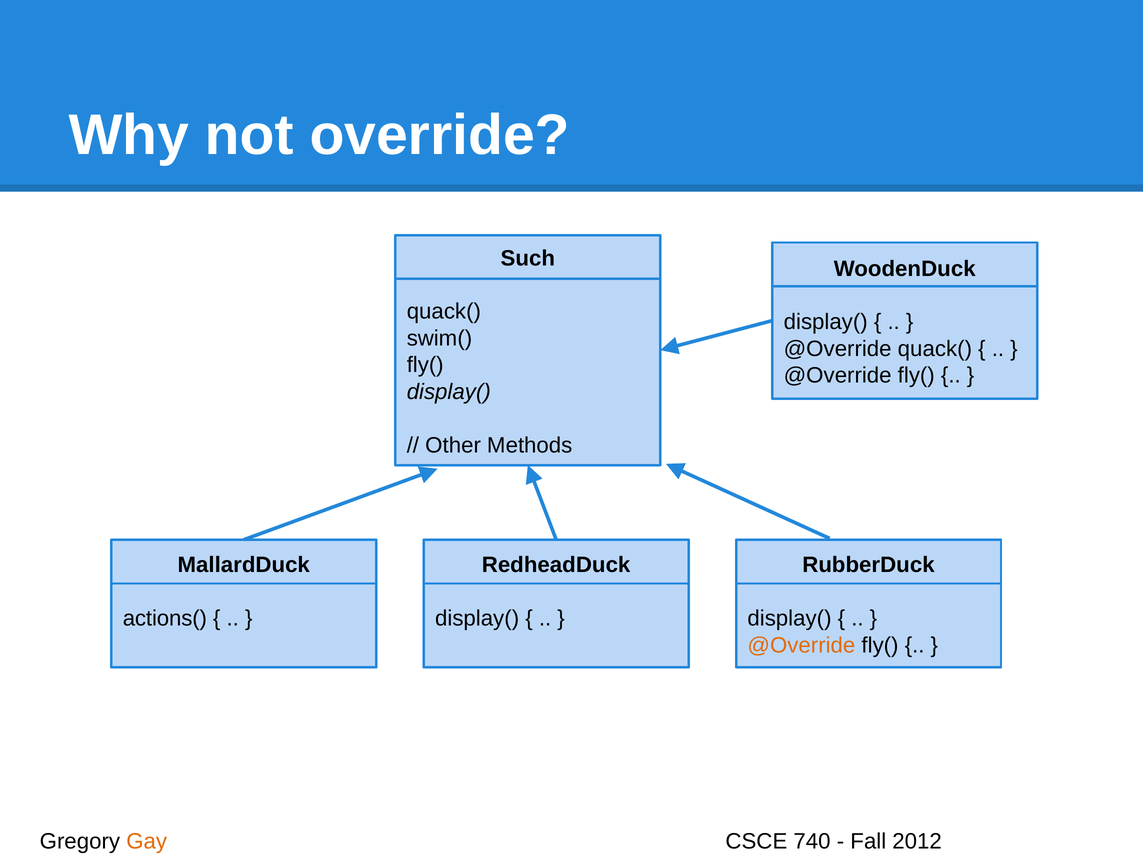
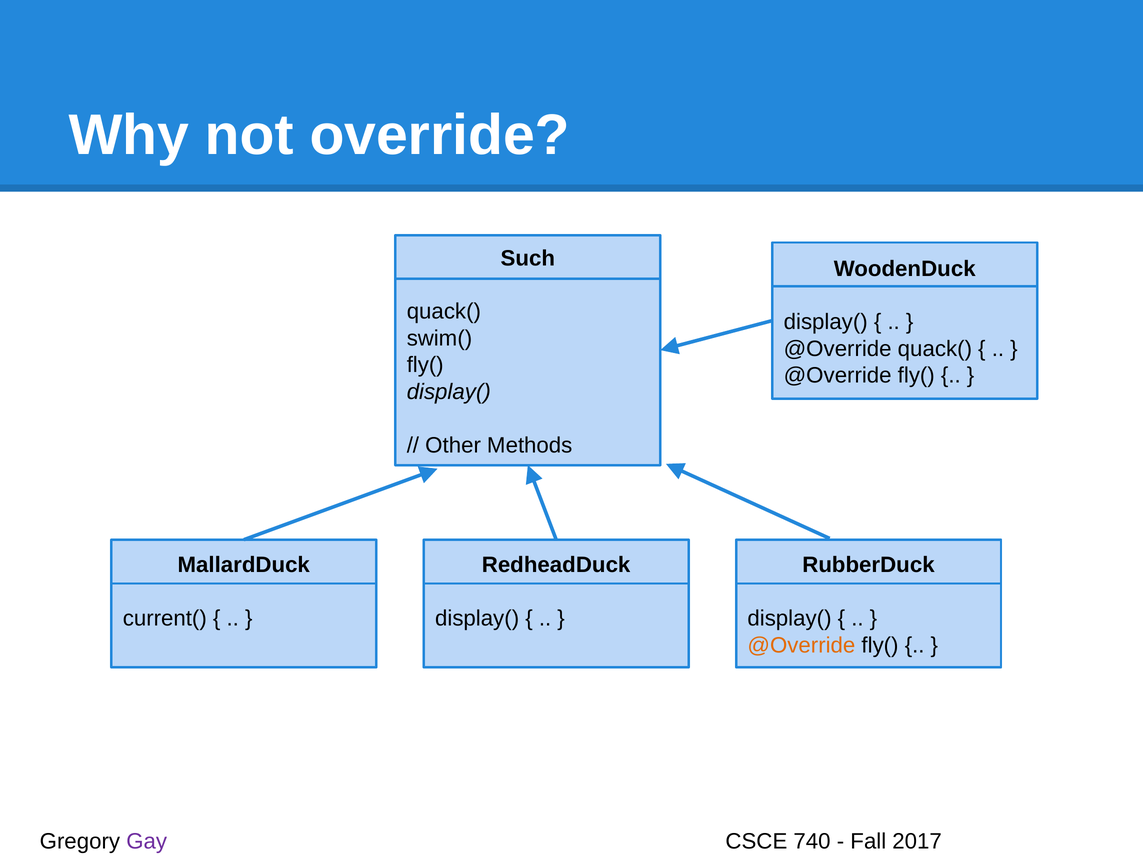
actions(: actions( -> current( (165, 618)
Gay colour: orange -> purple (147, 841)
2012: 2012 -> 2017 (917, 841)
